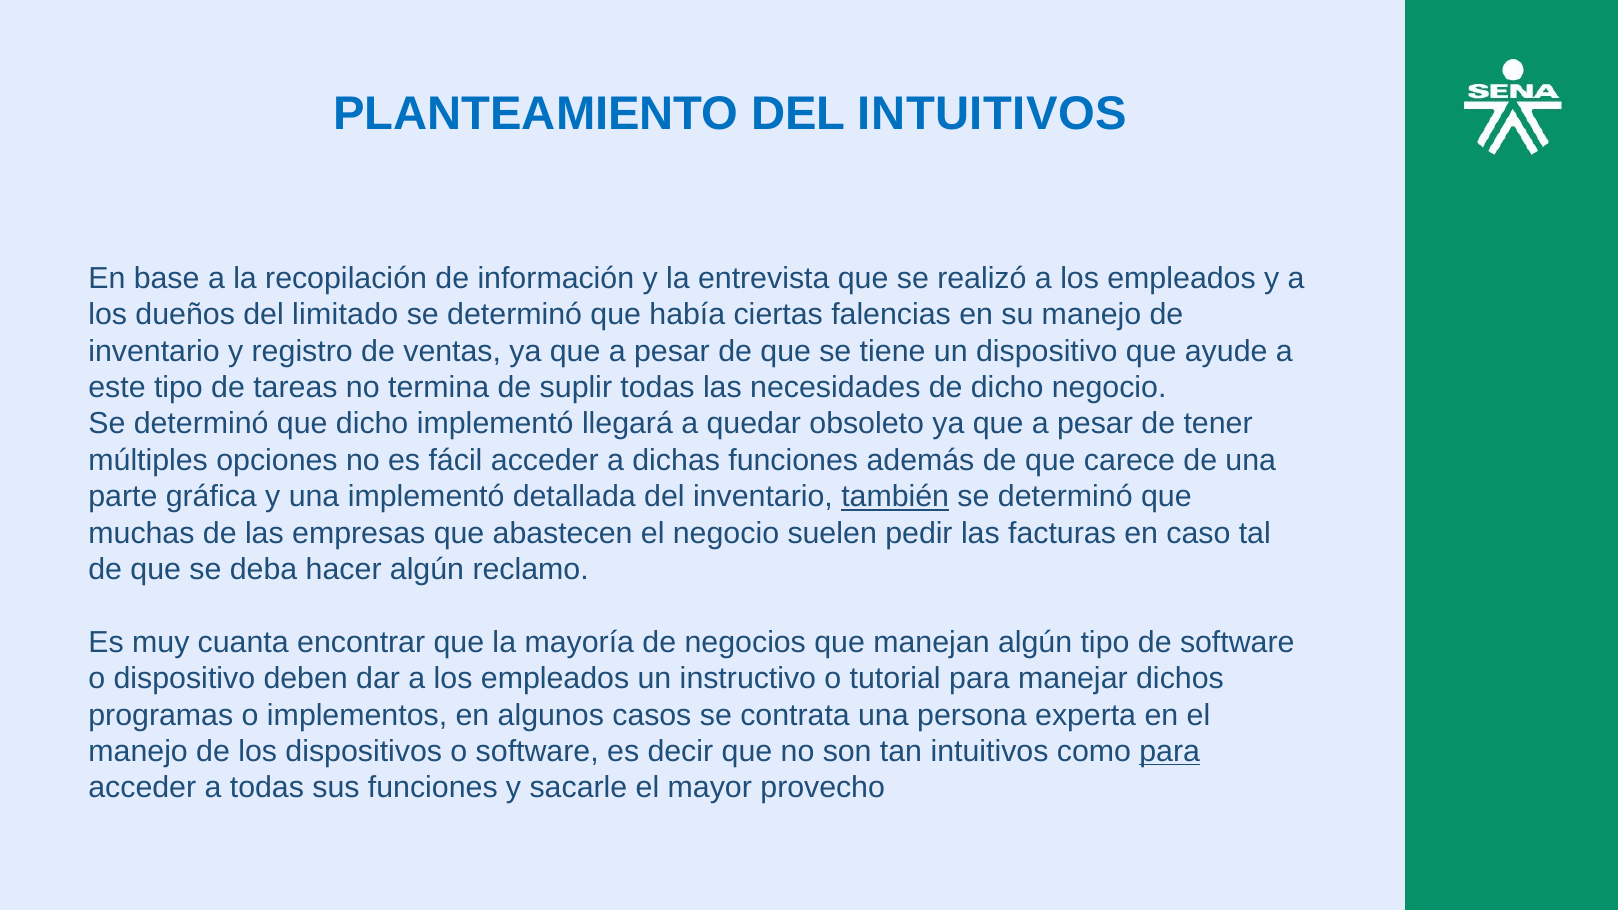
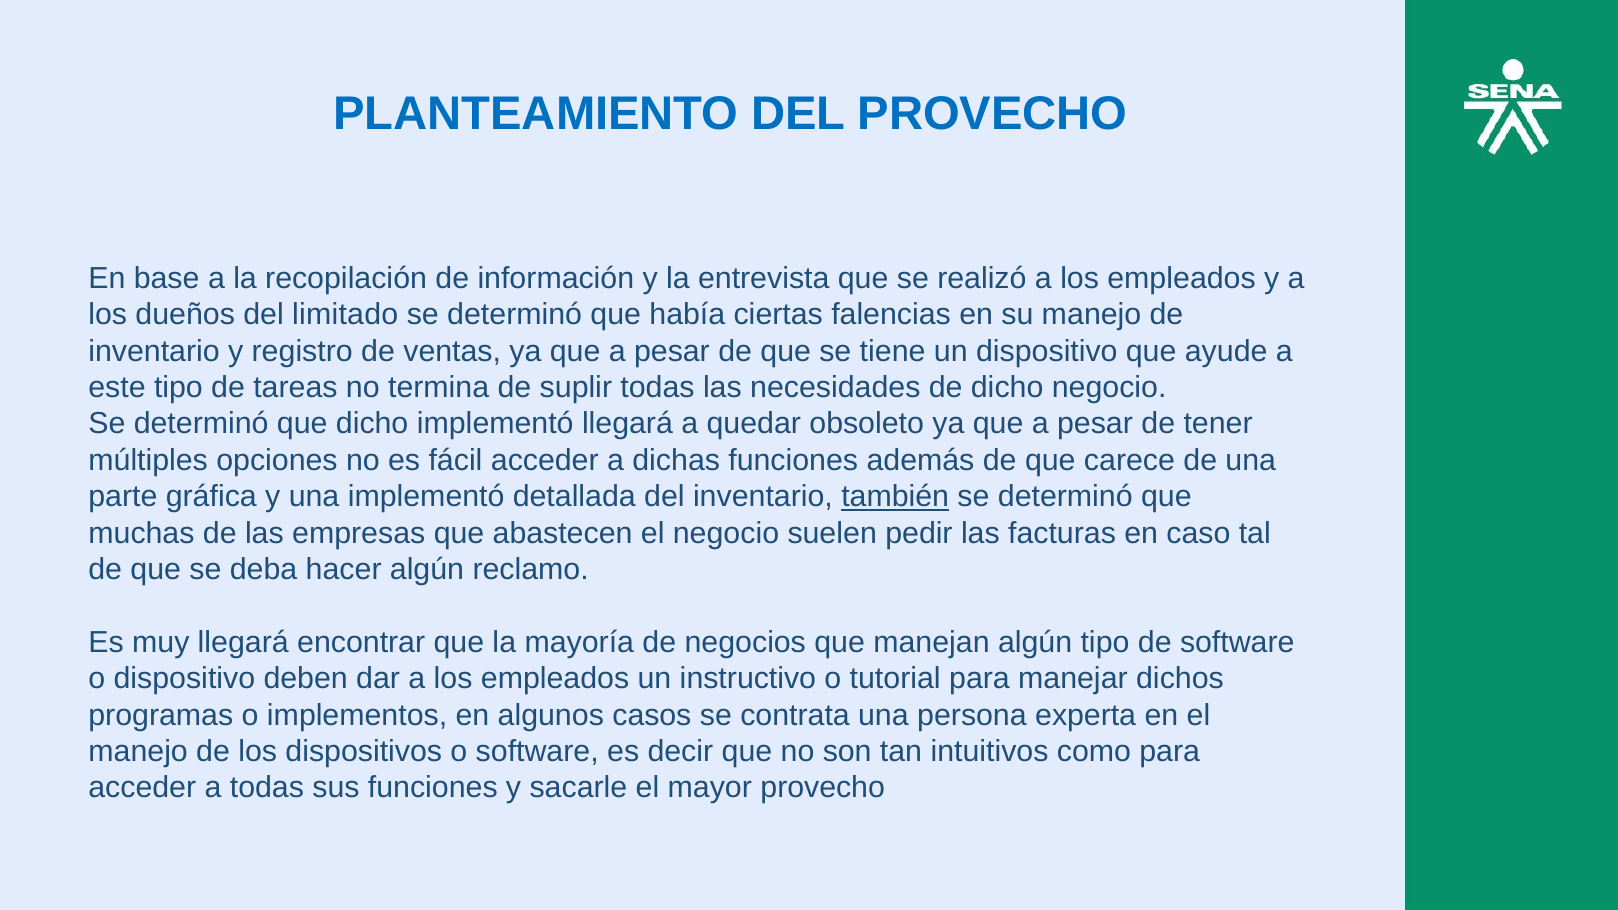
DEL INTUITIVOS: INTUITIVOS -> PROVECHO (993, 114)
muy cuanta: cuanta -> llegará (243, 642)
para underline: present -> none (1170, 752)
